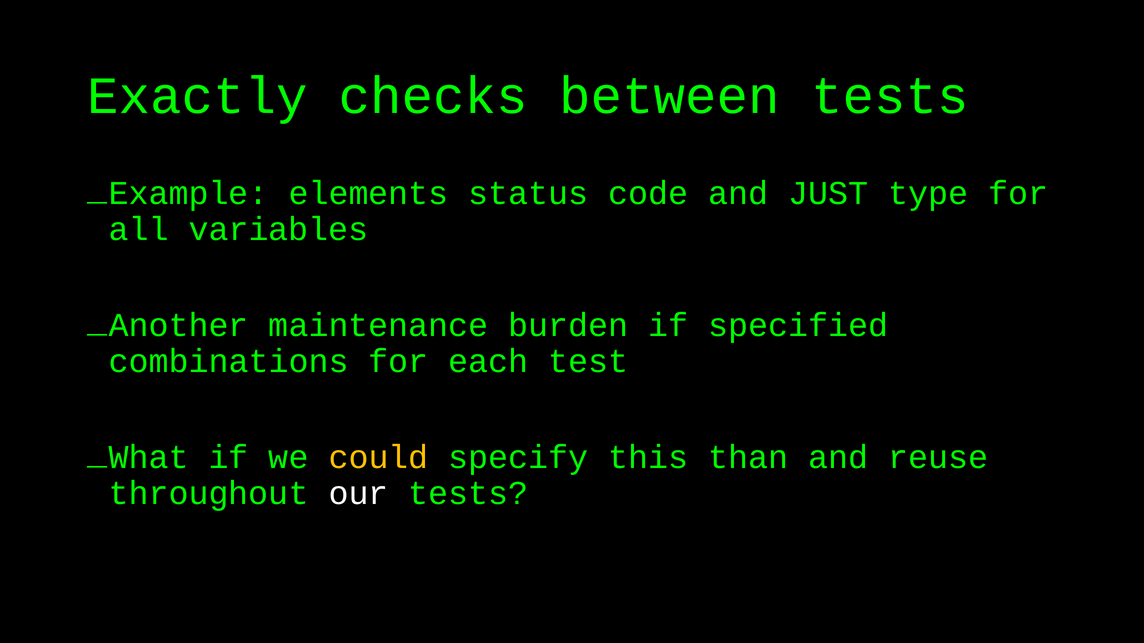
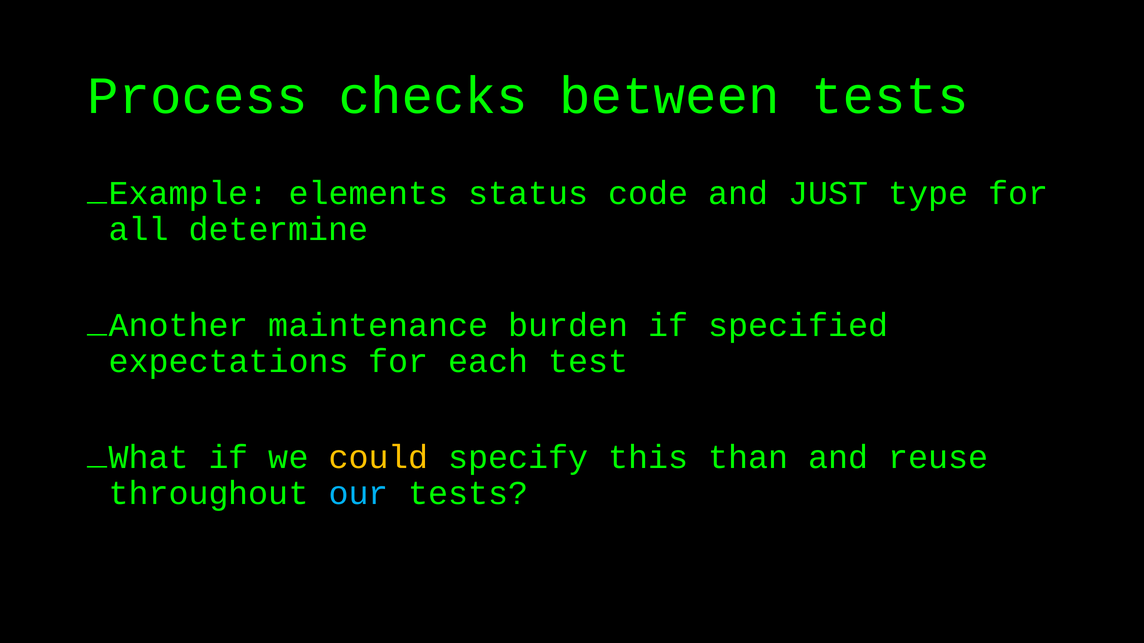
Exactly: Exactly -> Process (197, 96)
variables: variables -> determine (279, 229)
combinations: combinations -> expectations (229, 361)
our colour: white -> light blue (359, 493)
